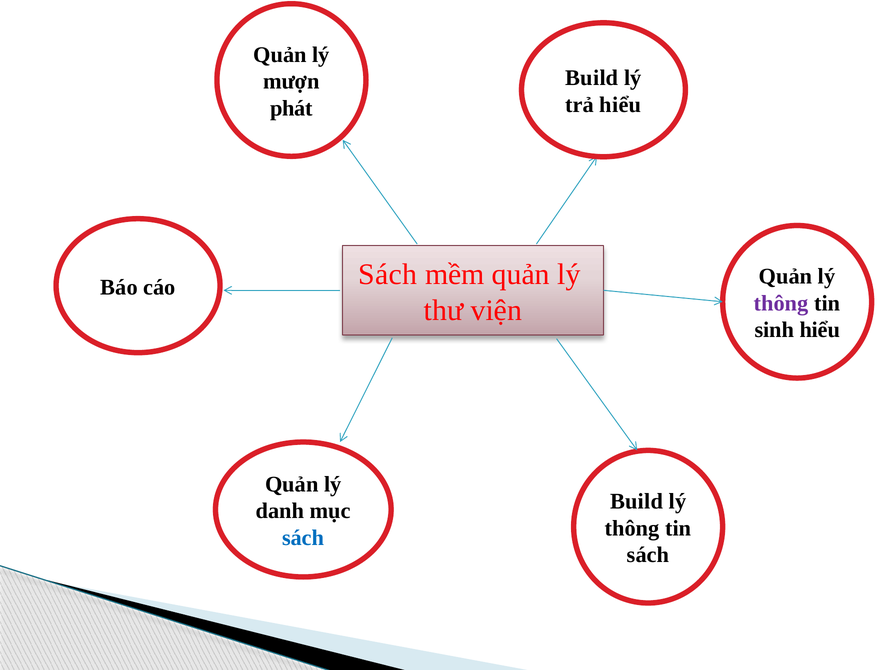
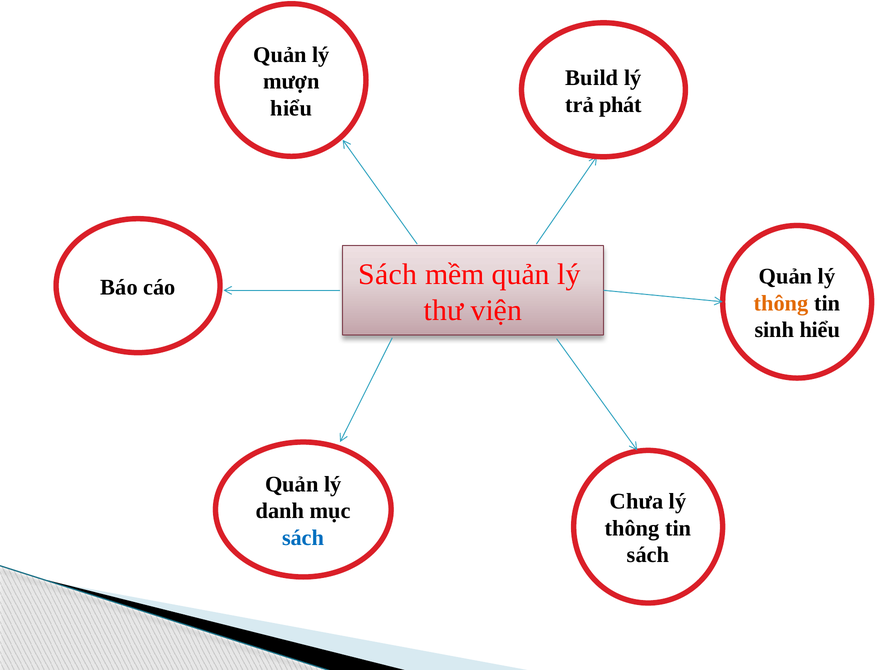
trả hiểu: hiểu -> phát (620, 105)
phát: phát -> hiểu (291, 108)
thông colour: purple -> orange (781, 304)
Build: Build -> Chưa (637, 502)
